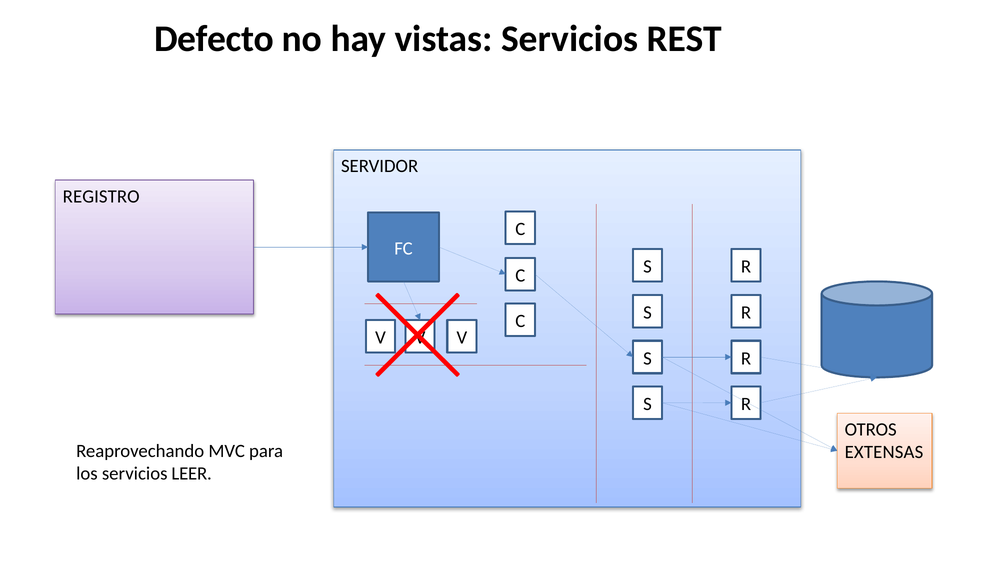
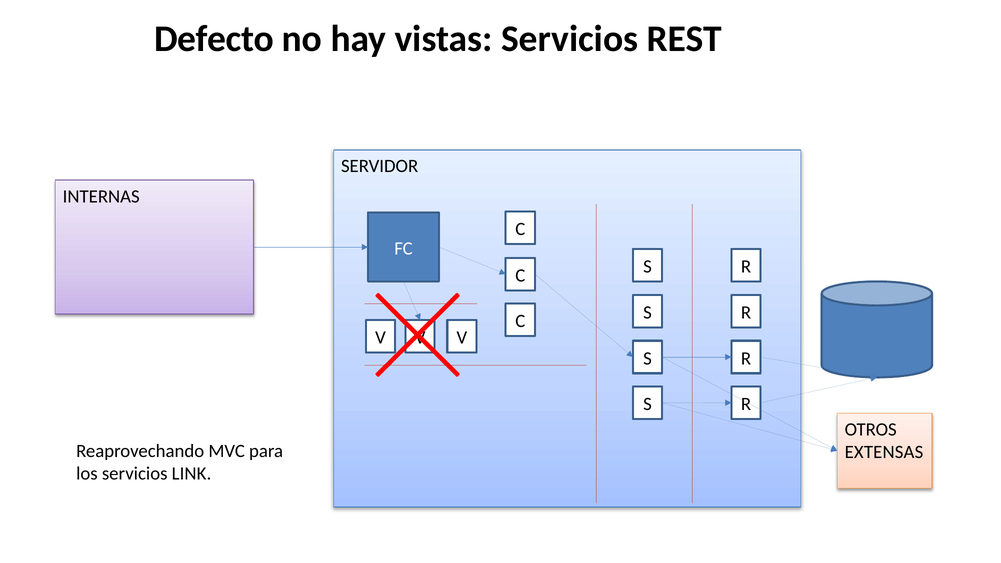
REGISTRO: REGISTRO -> INTERNAS (101, 196)
LEER: LEER -> LINK (191, 474)
